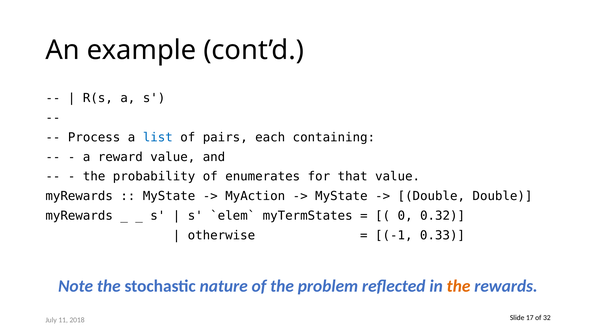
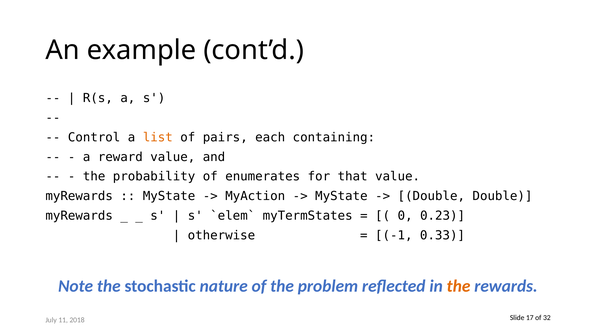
Process: Process -> Control (94, 137)
list colour: blue -> orange (158, 137)
0.32: 0.32 -> 0.23 (443, 216)
